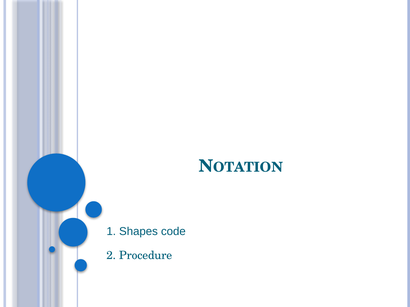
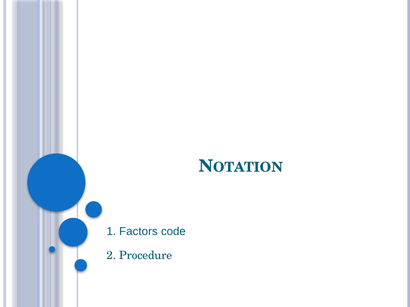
Shapes: Shapes -> Factors (138, 232)
